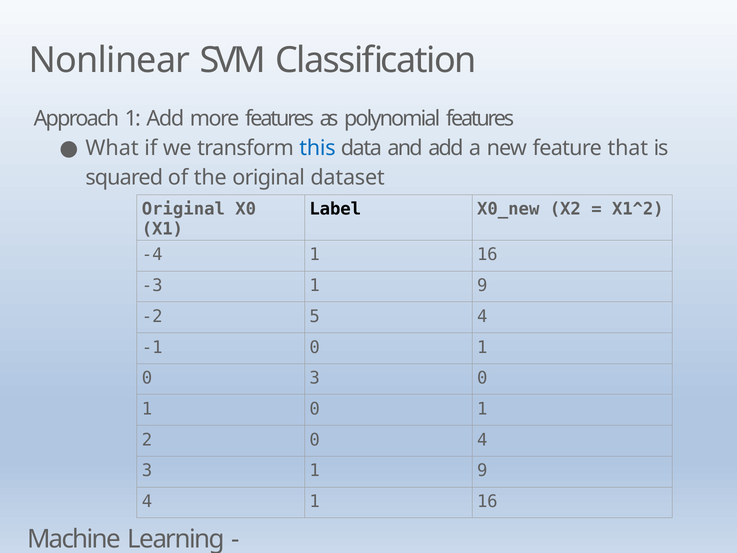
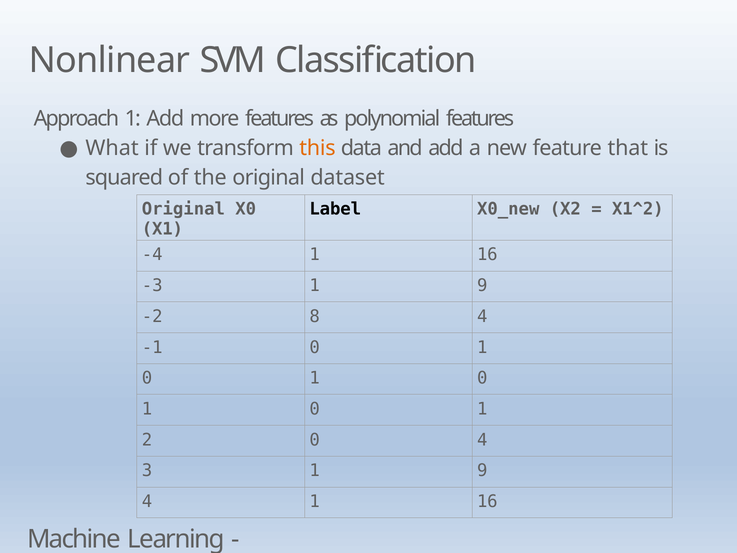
this colour: blue -> orange (317, 148)
5: 5 -> 8 (315, 316)
3: 3 -> 1 (315, 378)
